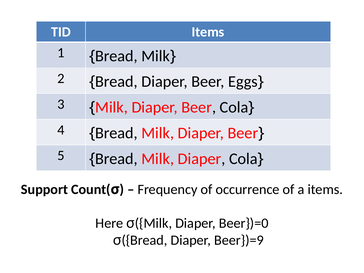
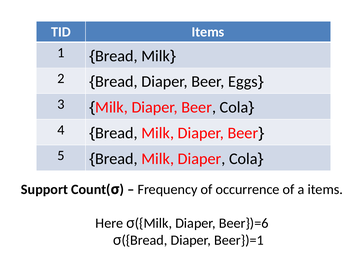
Beer})=0: Beer})=0 -> Beer})=6 (244, 223)
Beer})=9: Beer})=9 -> Beer})=1 (239, 240)
